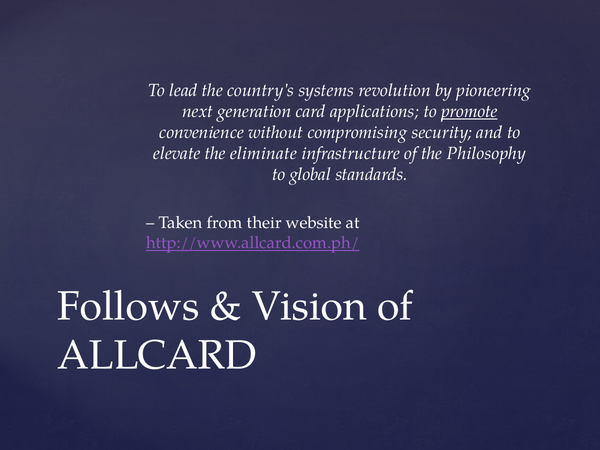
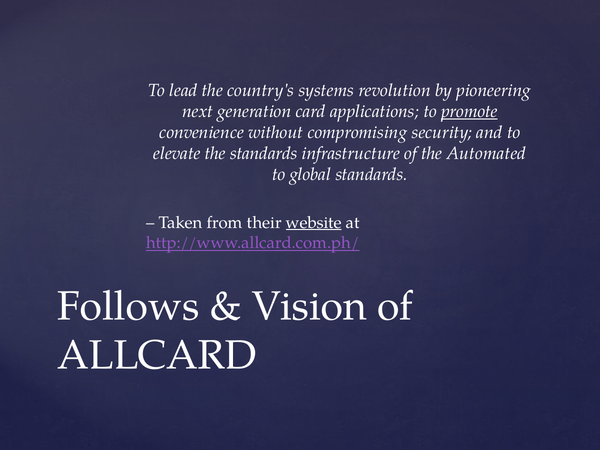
the eliminate: eliminate -> standards (264, 153)
Philosophy: Philosophy -> Automated (486, 153)
website underline: none -> present (314, 223)
